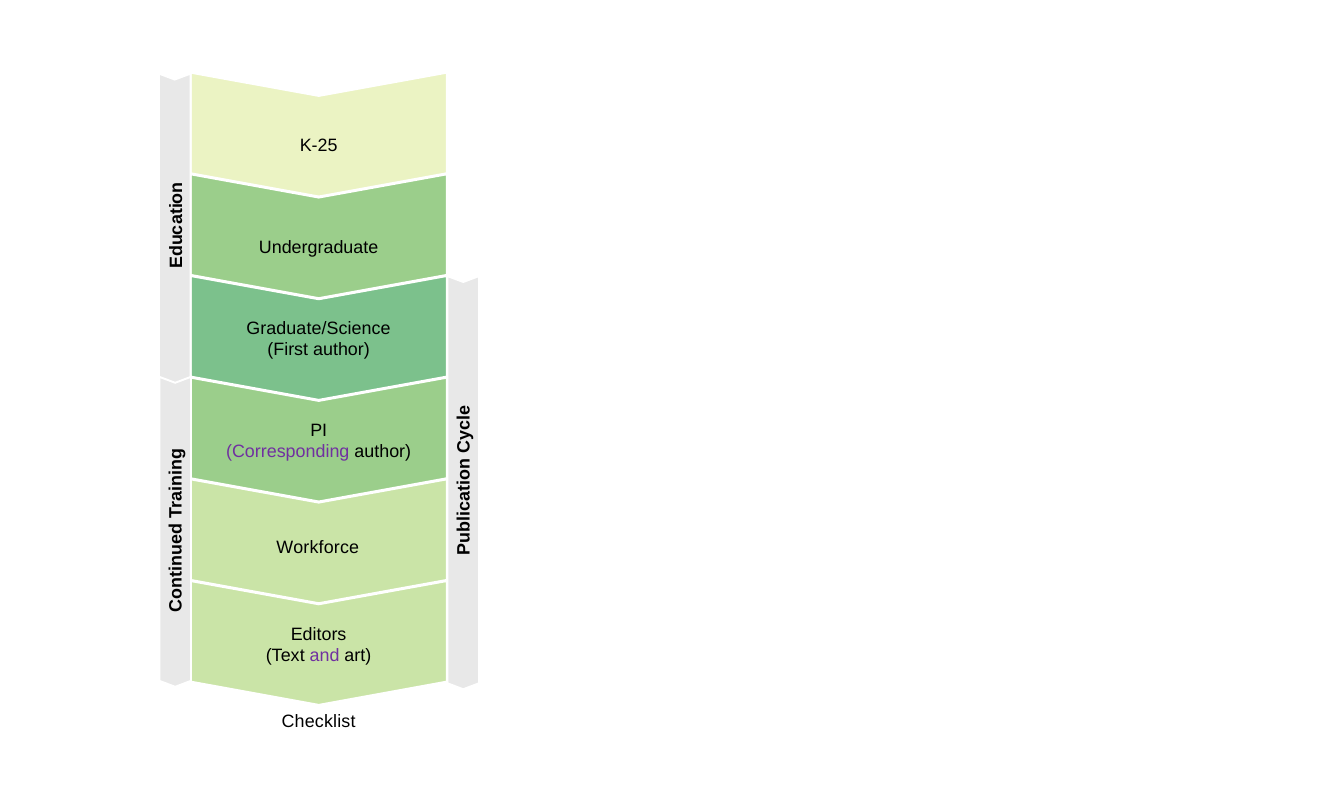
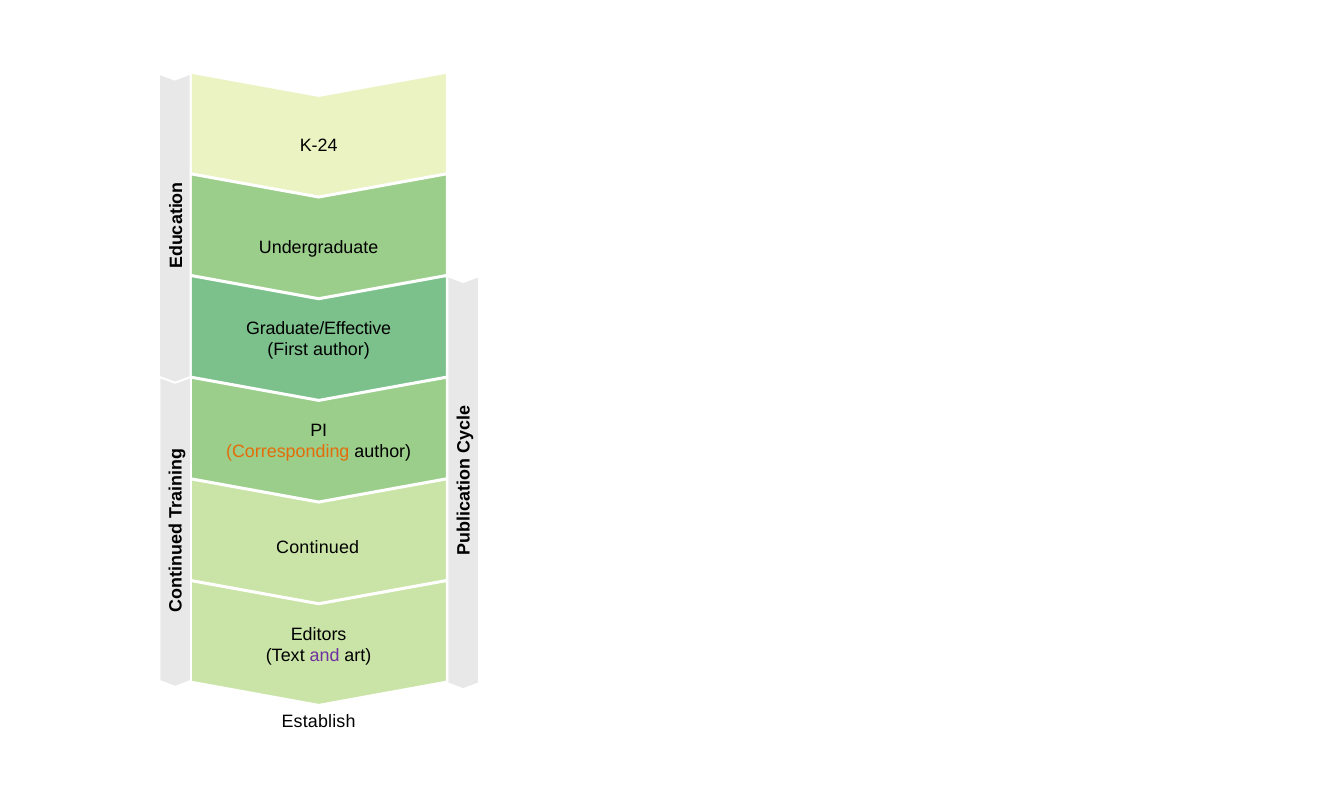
K-25: K-25 -> K-24 (319, 145)
Graduate/Science: Graduate/Science -> Graduate/Effective (319, 328)
Corresponding colour: purple -> orange (288, 452)
Workforce: Workforce -> Continued (318, 547)
Checklist: Checklist -> Establish (319, 722)
